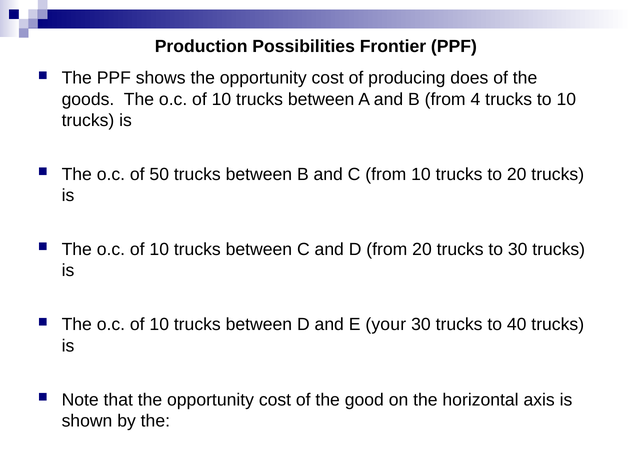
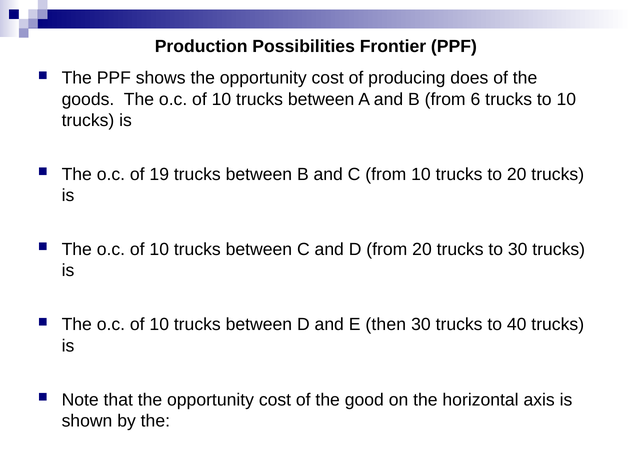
4: 4 -> 6 (475, 99)
50: 50 -> 19 (159, 174)
your: your -> then (386, 325)
